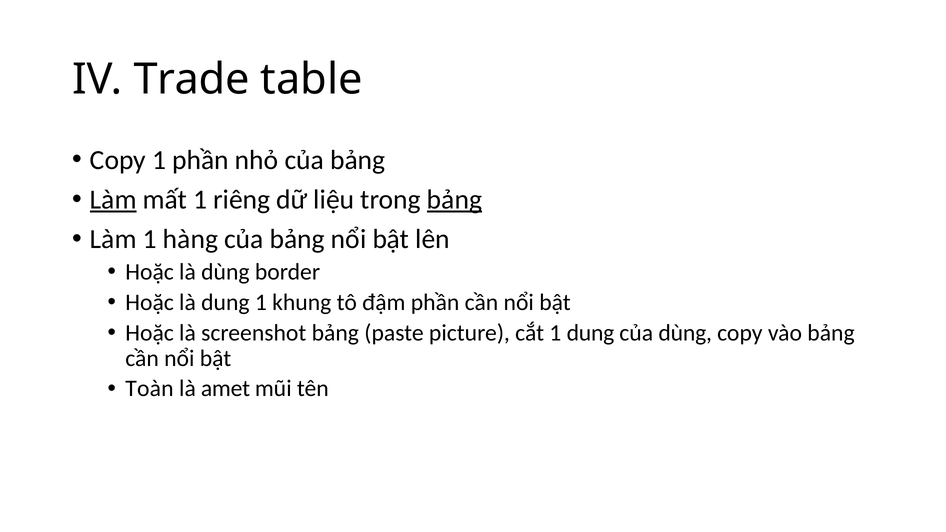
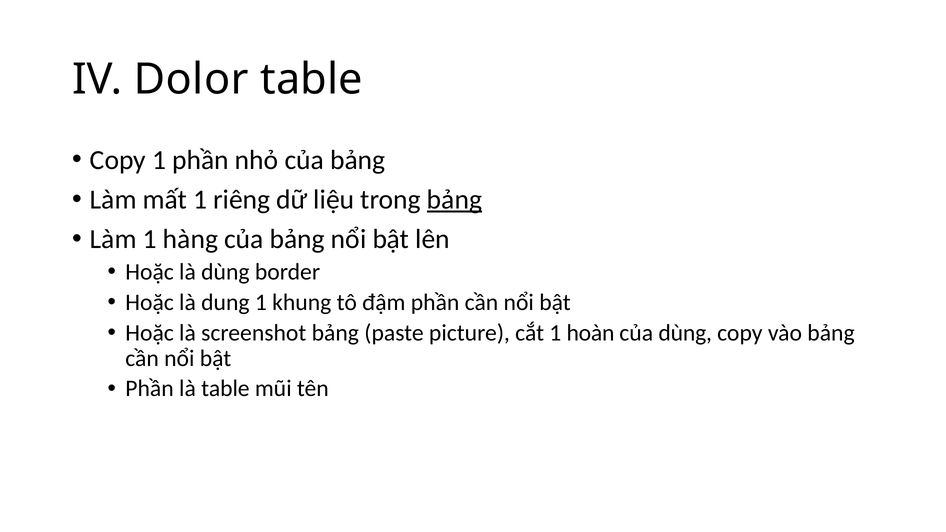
Trade: Trade -> Dolor (191, 79)
Làm underline: present -> none (113, 200)
1 dung: dung -> hoàn (591, 333)
Toàn: Toàn -> Phần (150, 389)
là amet: amet -> table (225, 389)
